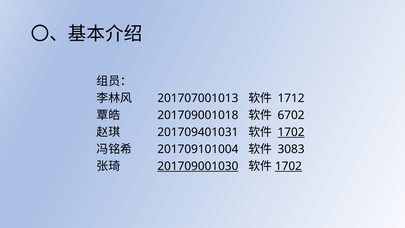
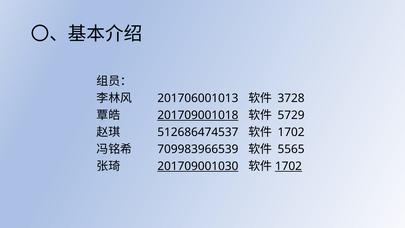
201707001013: 201707001013 -> 201706001013 (198, 98)
1712: 1712 -> 3728 (291, 98)
201709001018 underline: none -> present (198, 115)
6702: 6702 -> 5729 (291, 115)
201709401031: 201709401031 -> 512686474537 (198, 132)
1702 underline: present -> none (291, 132)
201709101004: 201709101004 -> 709983966539 (198, 149)
3083: 3083 -> 5565 (291, 149)
